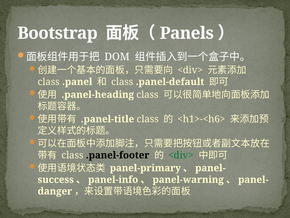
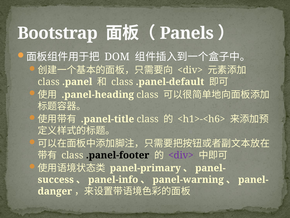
<div> colour: green -> purple (181, 155)
